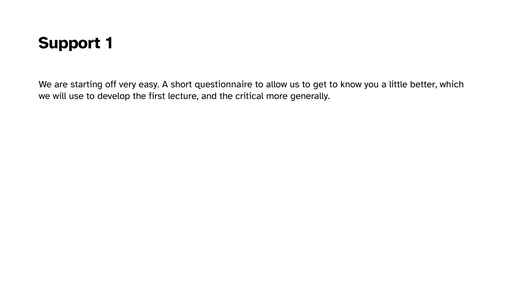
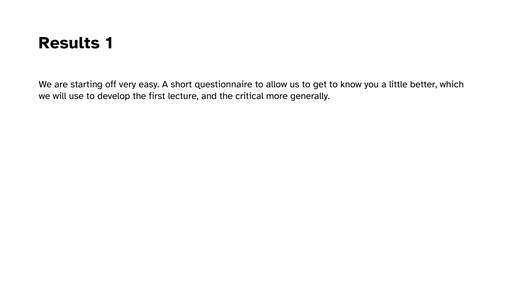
Support: Support -> Results (69, 43)
